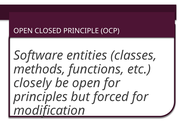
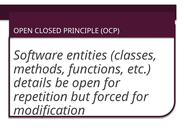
closely: closely -> details (33, 83)
principles: principles -> repetition (41, 97)
